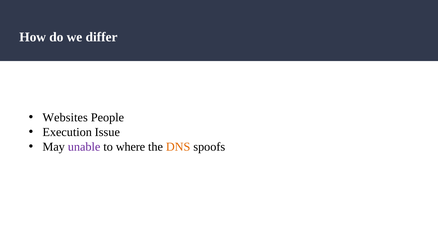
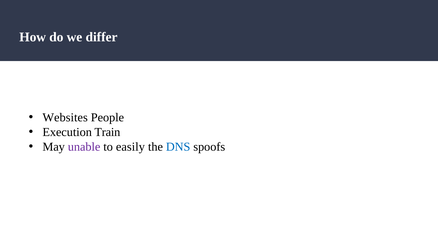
Issue: Issue -> Train (107, 132)
where: where -> easily (130, 147)
DNS colour: orange -> blue (178, 147)
